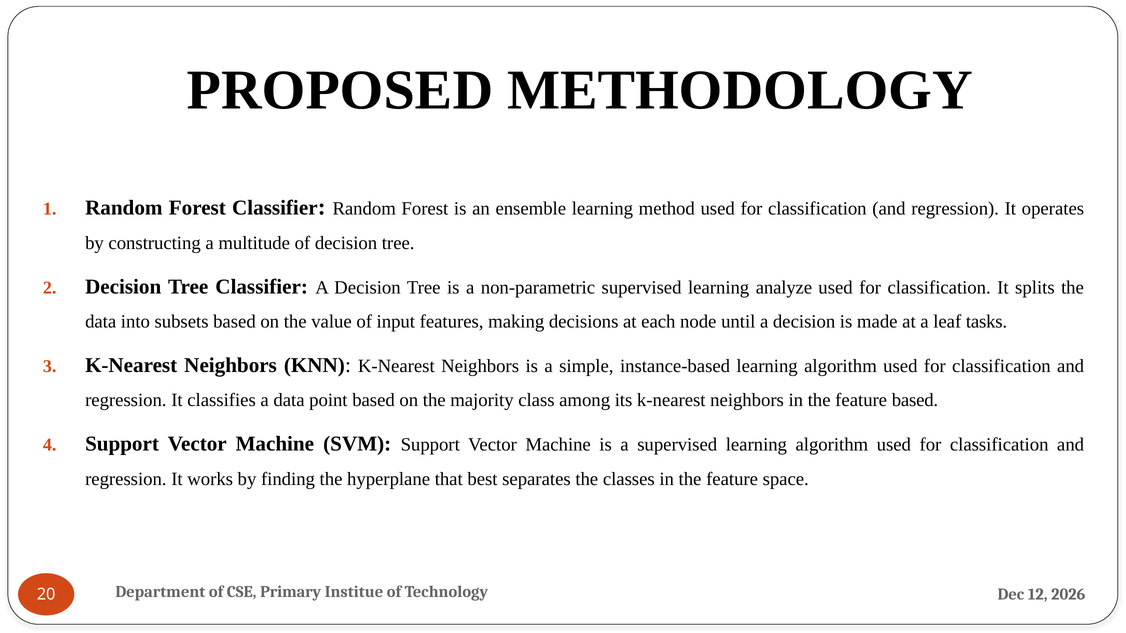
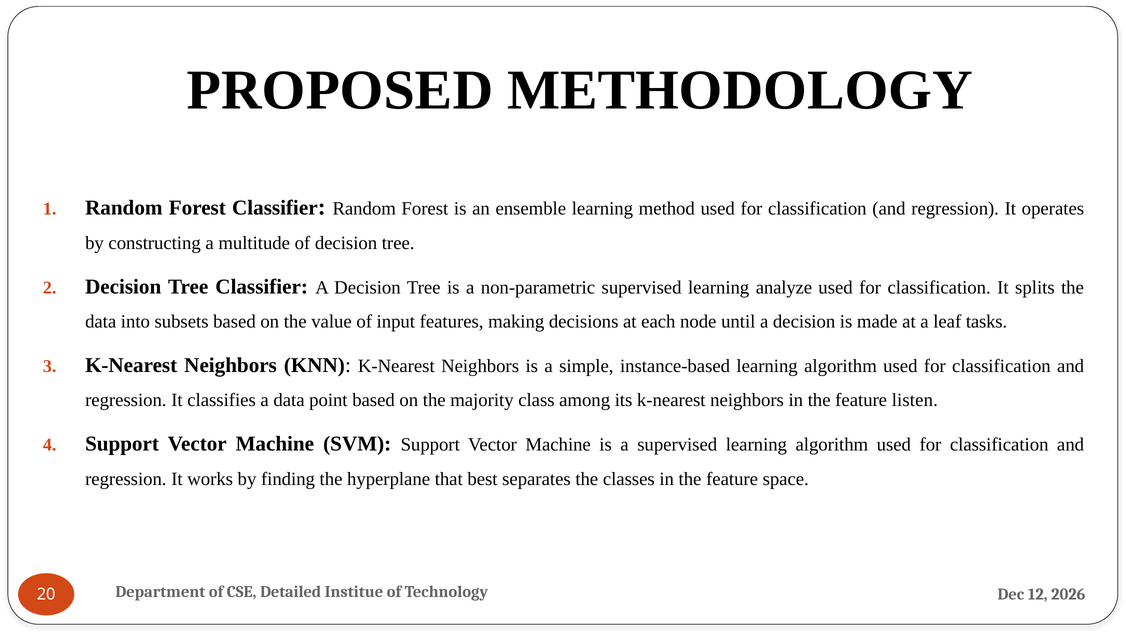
feature based: based -> listen (915, 401)
Primary: Primary -> Detailed (291, 592)
